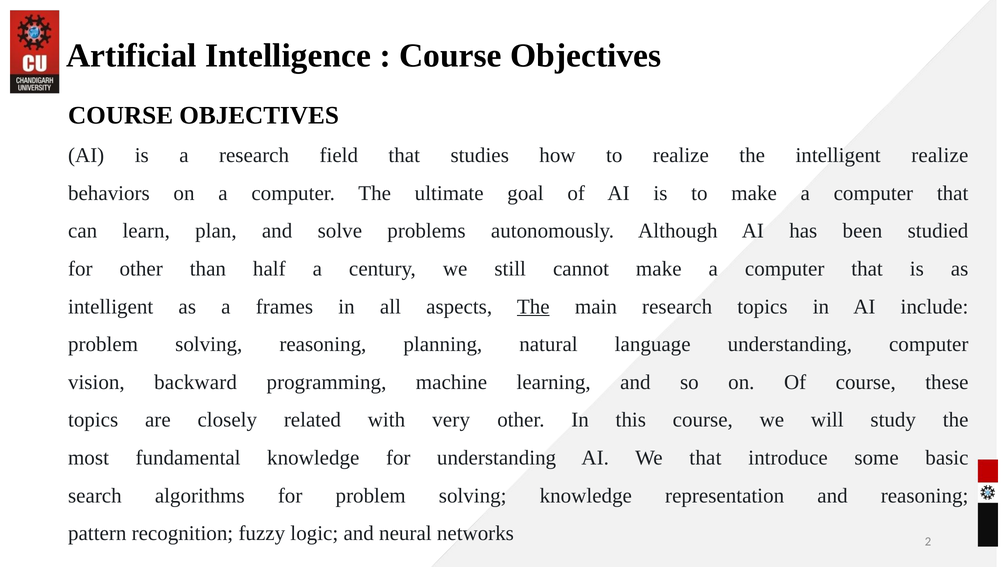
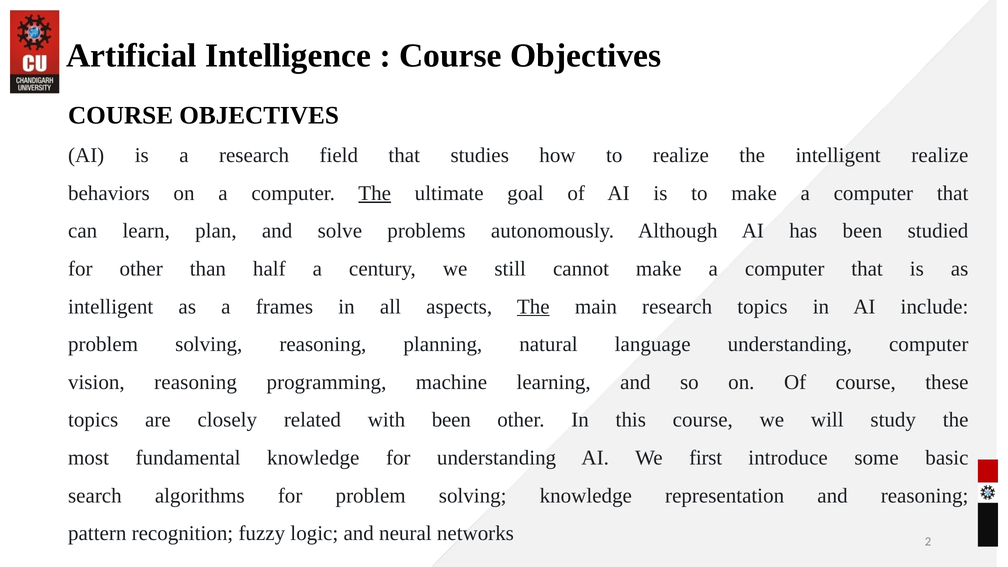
The underline: none -> present (375, 193)
vision backward: backward -> reasoning (196, 382)
with very: very -> been (451, 420)
We that: that -> first (706, 458)
